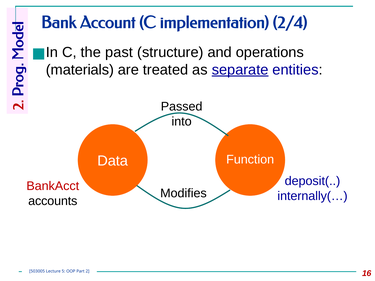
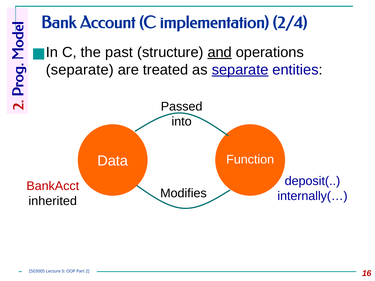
and underline: none -> present (220, 52)
materials: materials -> separate (80, 70)
accounts: accounts -> inherited (53, 201)
